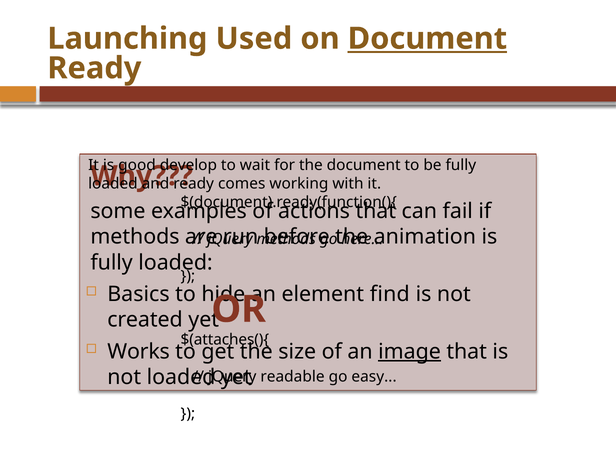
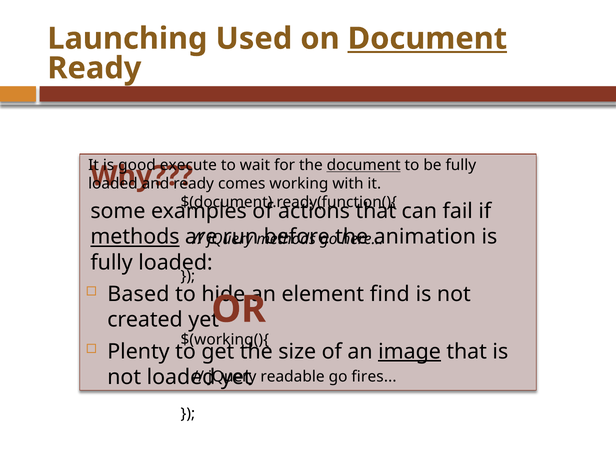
develop: develop -> execute (188, 165)
document underline: none -> present (364, 165)
methods underline: none -> present (135, 237)
Basics: Basics -> Based (138, 294)
$(attaches(){: $(attaches(){ -> $(working(){ (225, 340)
Works: Works -> Plenty (138, 352)
easy: easy -> fires (374, 377)
